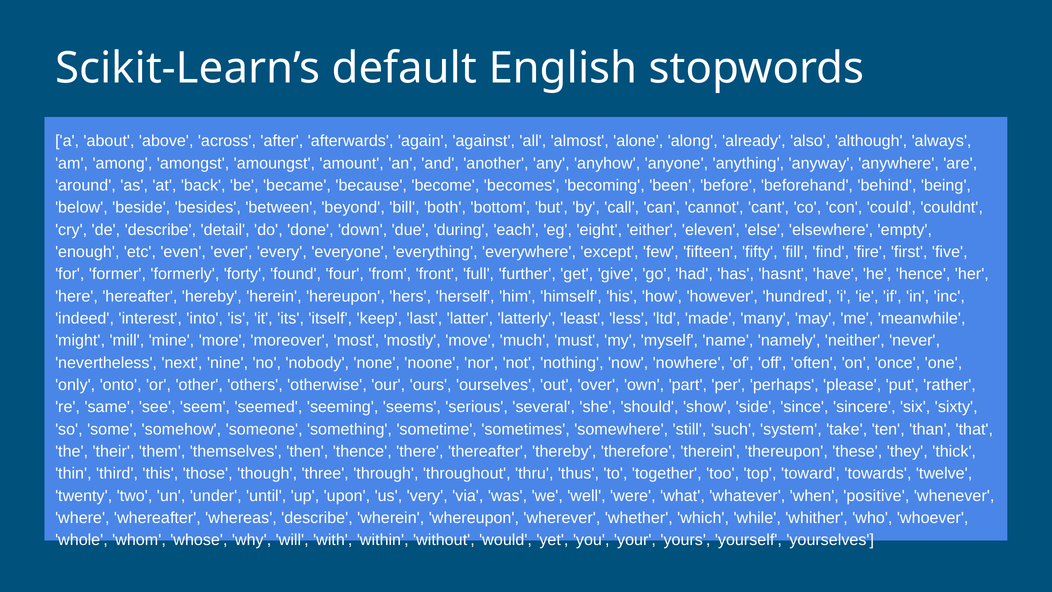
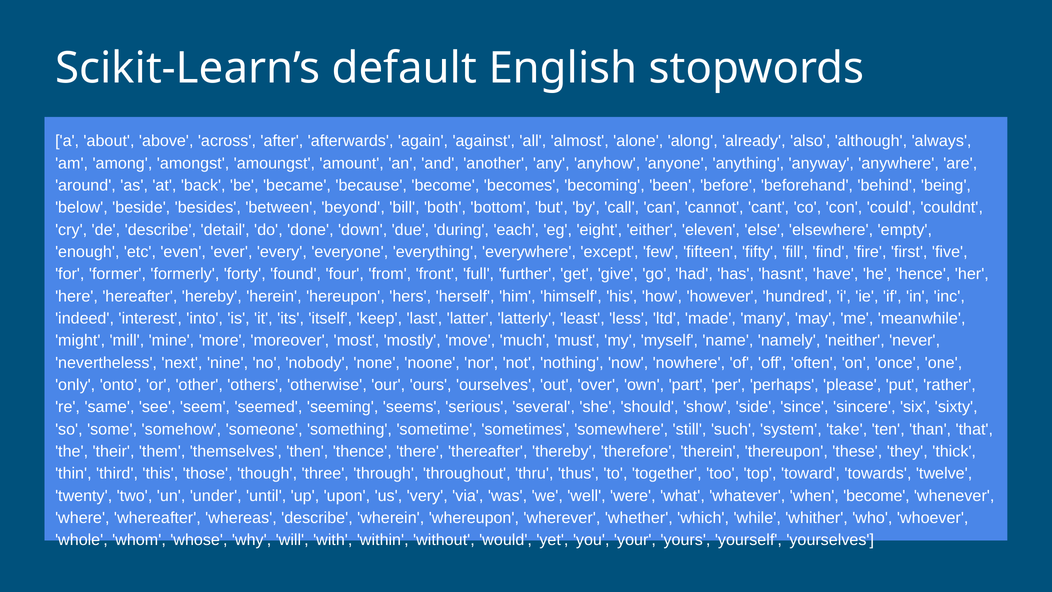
when positive: positive -> become (876, 496)
